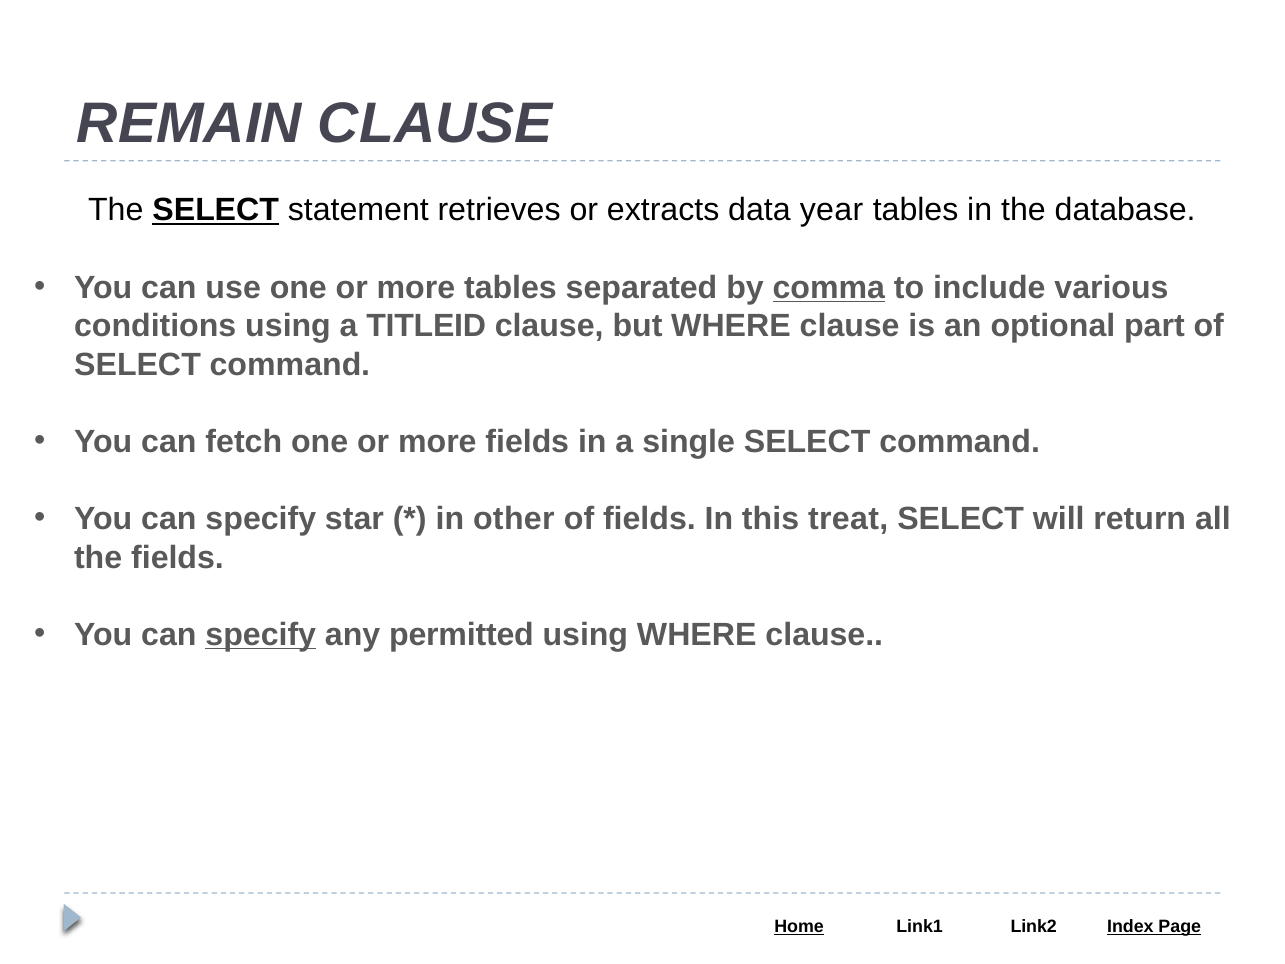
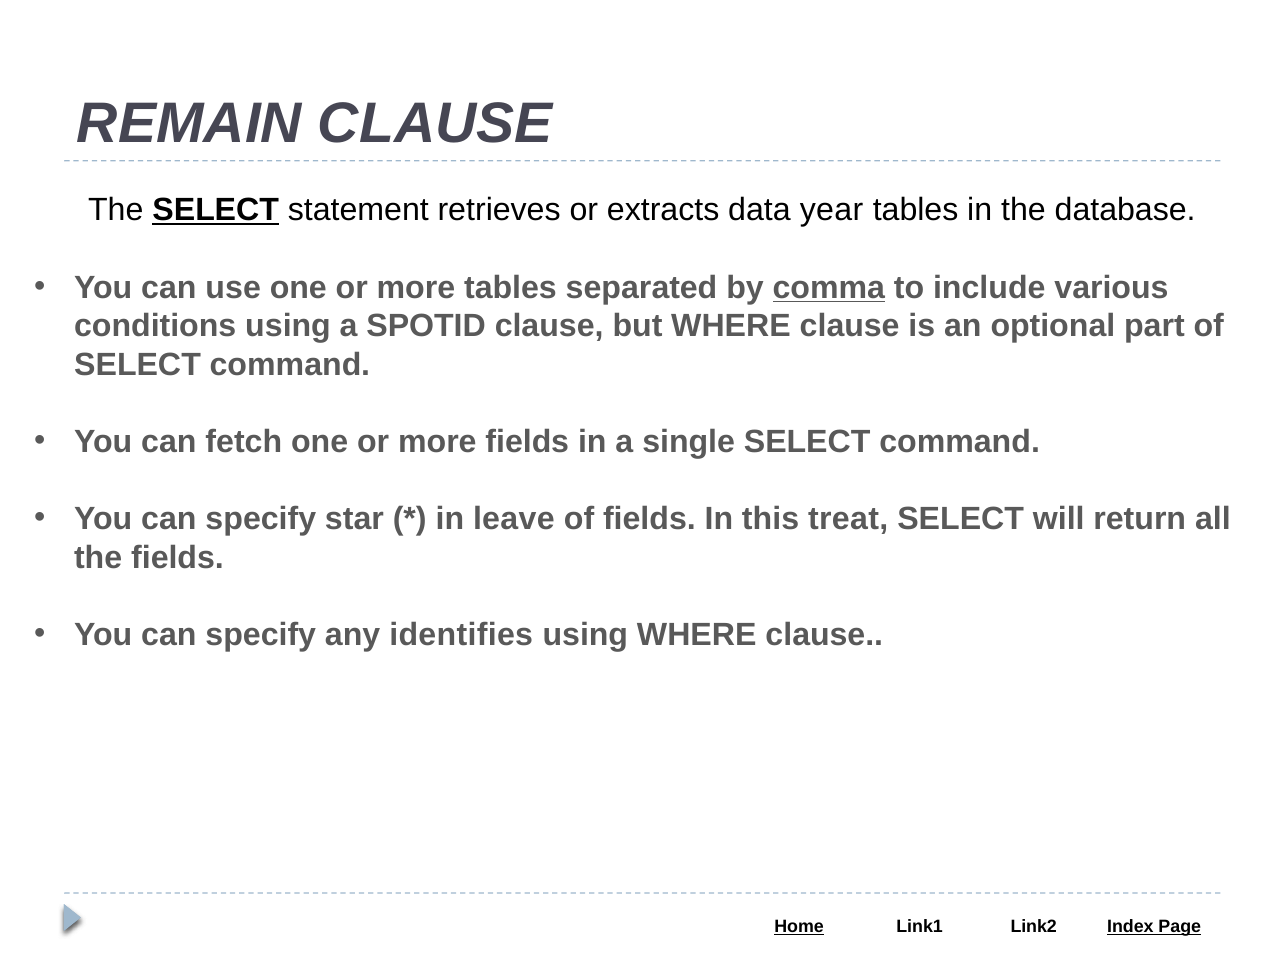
TITLEID: TITLEID -> SPOTID (426, 326)
other: other -> leave (514, 519)
specify underline: present -> none (261, 635)
permitted: permitted -> identifies (461, 635)
